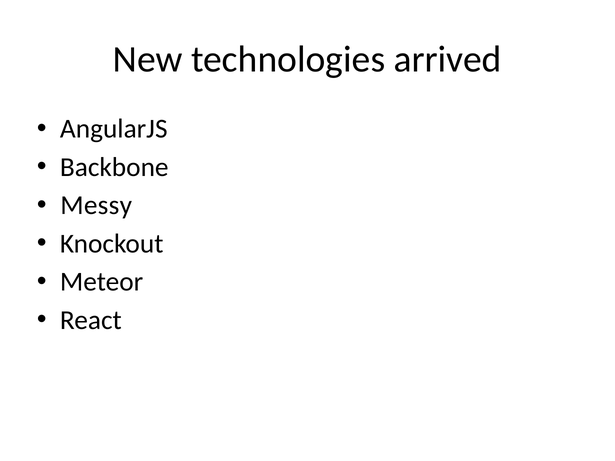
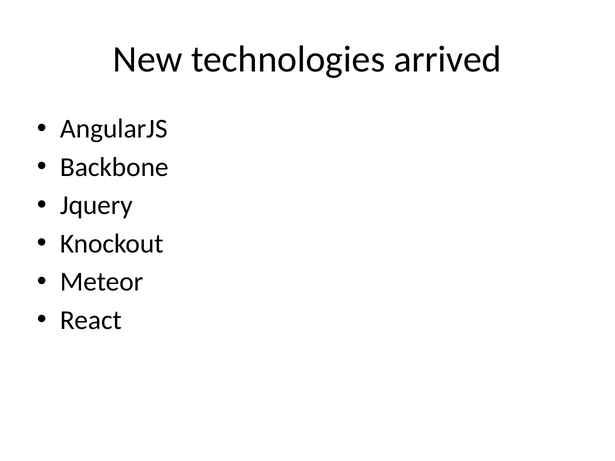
Messy: Messy -> Jquery (96, 206)
